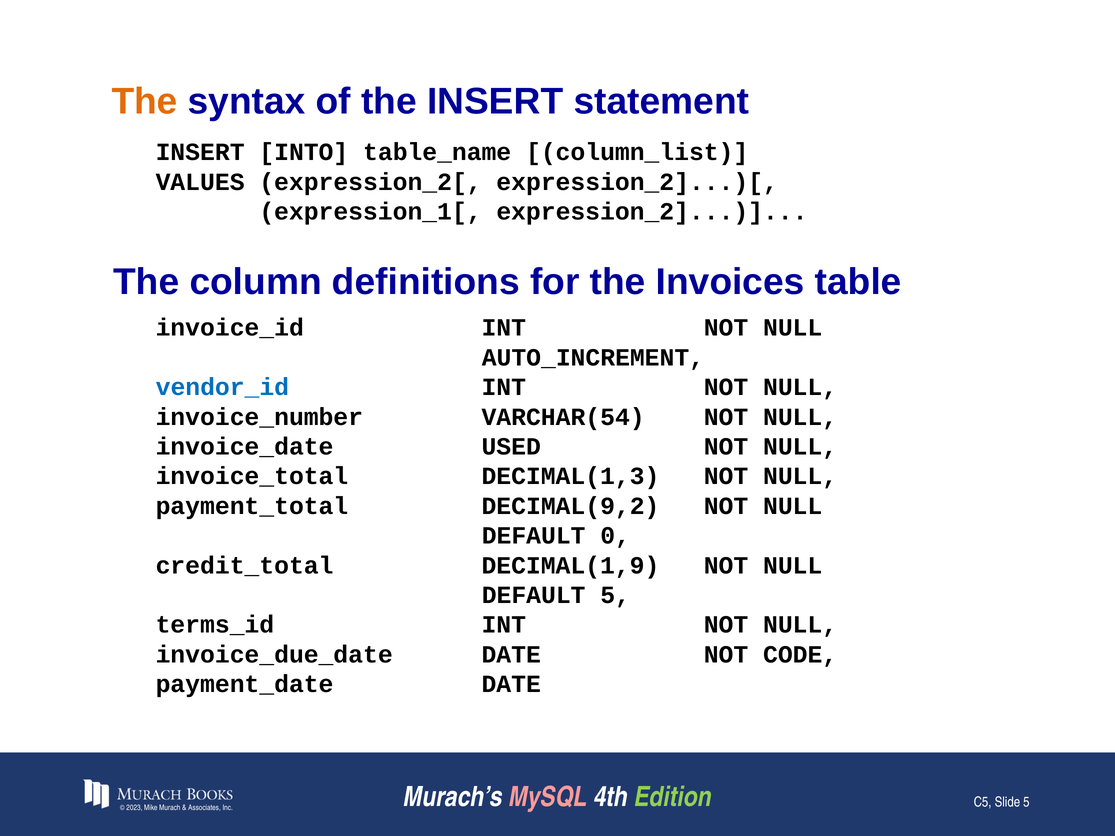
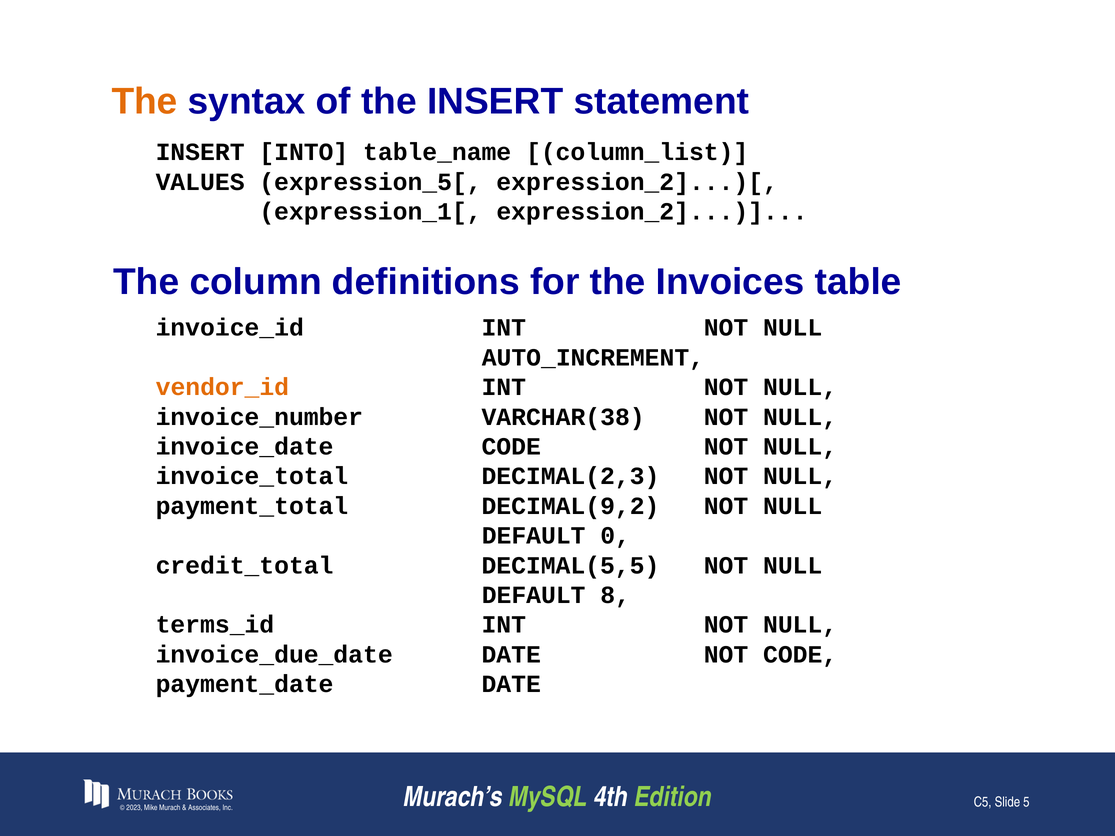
expression_2[: expression_2[ -> expression_5[ (370, 182)
vendor_id colour: blue -> orange (222, 387)
VARCHAR(54: VARCHAR(54 -> VARCHAR(38 (563, 417)
invoice_date USED: USED -> CODE (511, 447)
DECIMAL(1,3: DECIMAL(1,3 -> DECIMAL(2,3 (570, 476)
DECIMAL(1,9: DECIMAL(1,9 -> DECIMAL(5,5 (570, 566)
DEFAULT 5: 5 -> 8 (615, 595)
MySQL colour: pink -> light green (548, 797)
